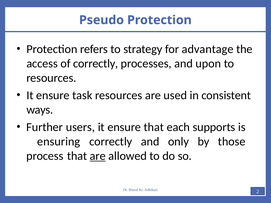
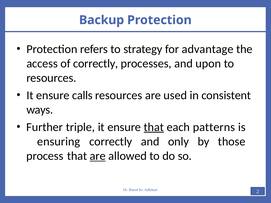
Pseudo: Pseudo -> Backup (102, 20)
task: task -> calls (82, 95)
users: users -> triple (80, 127)
that underline: none -> present (154, 127)
supports: supports -> patterns (214, 127)
